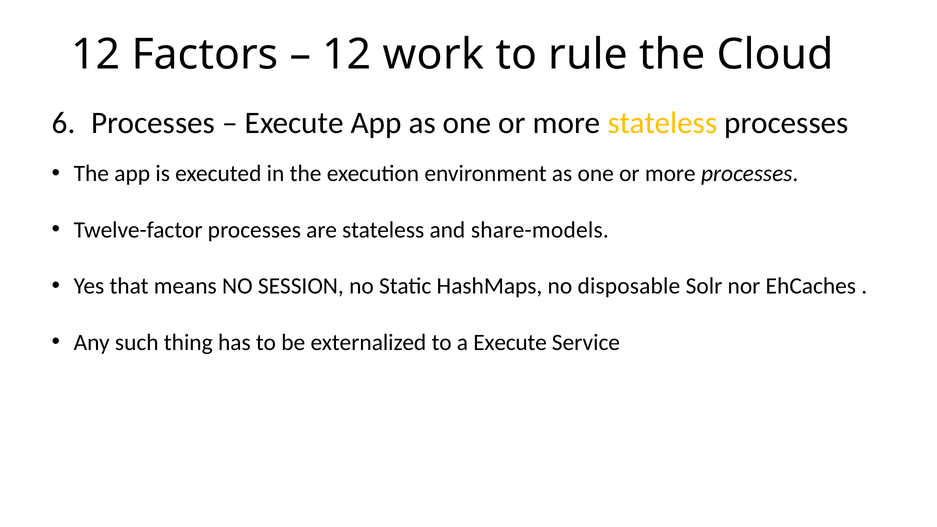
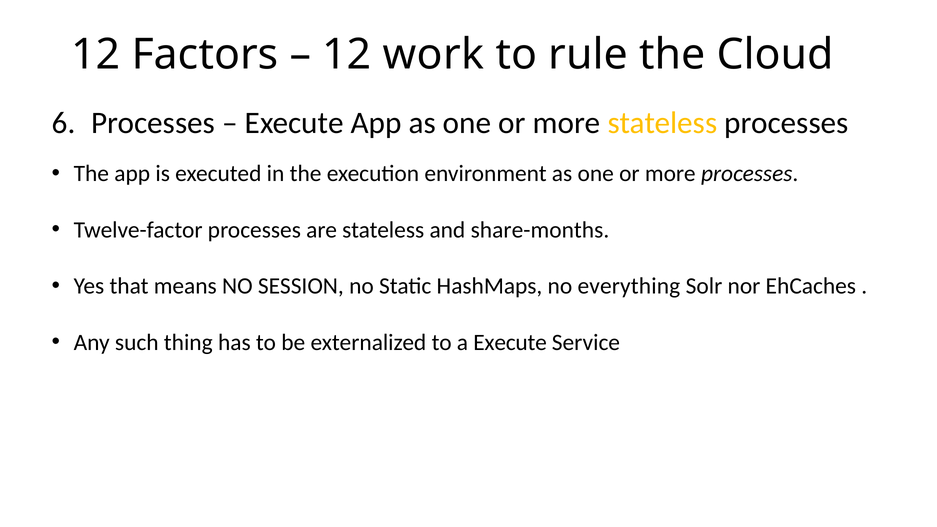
share-models: share-models -> share-months (540, 230)
disposable: disposable -> everything (629, 286)
